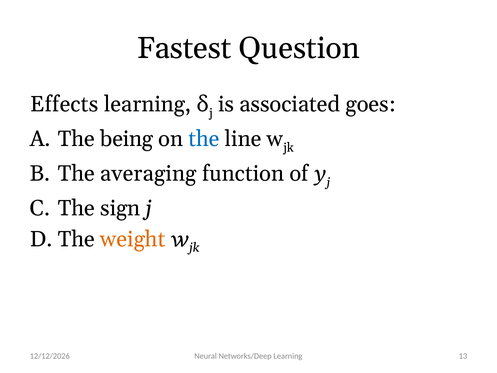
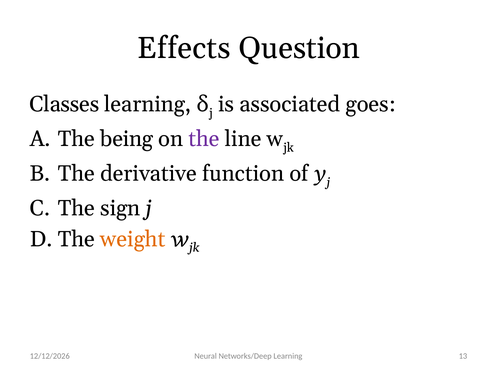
Fastest: Fastest -> Effects (184, 48)
Effects: Effects -> Classes (64, 104)
the colour: blue -> purple (204, 139)
averaging: averaging -> derivative (149, 173)
